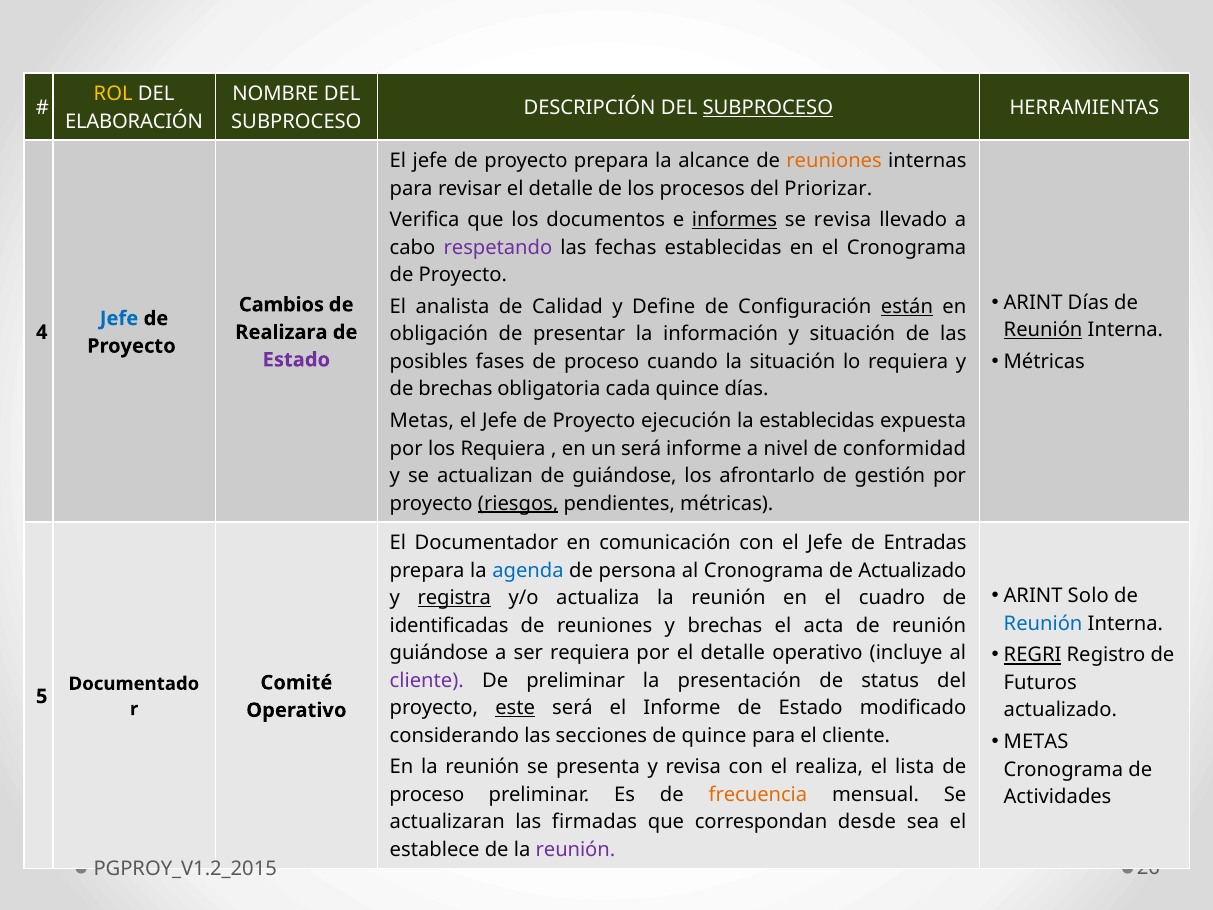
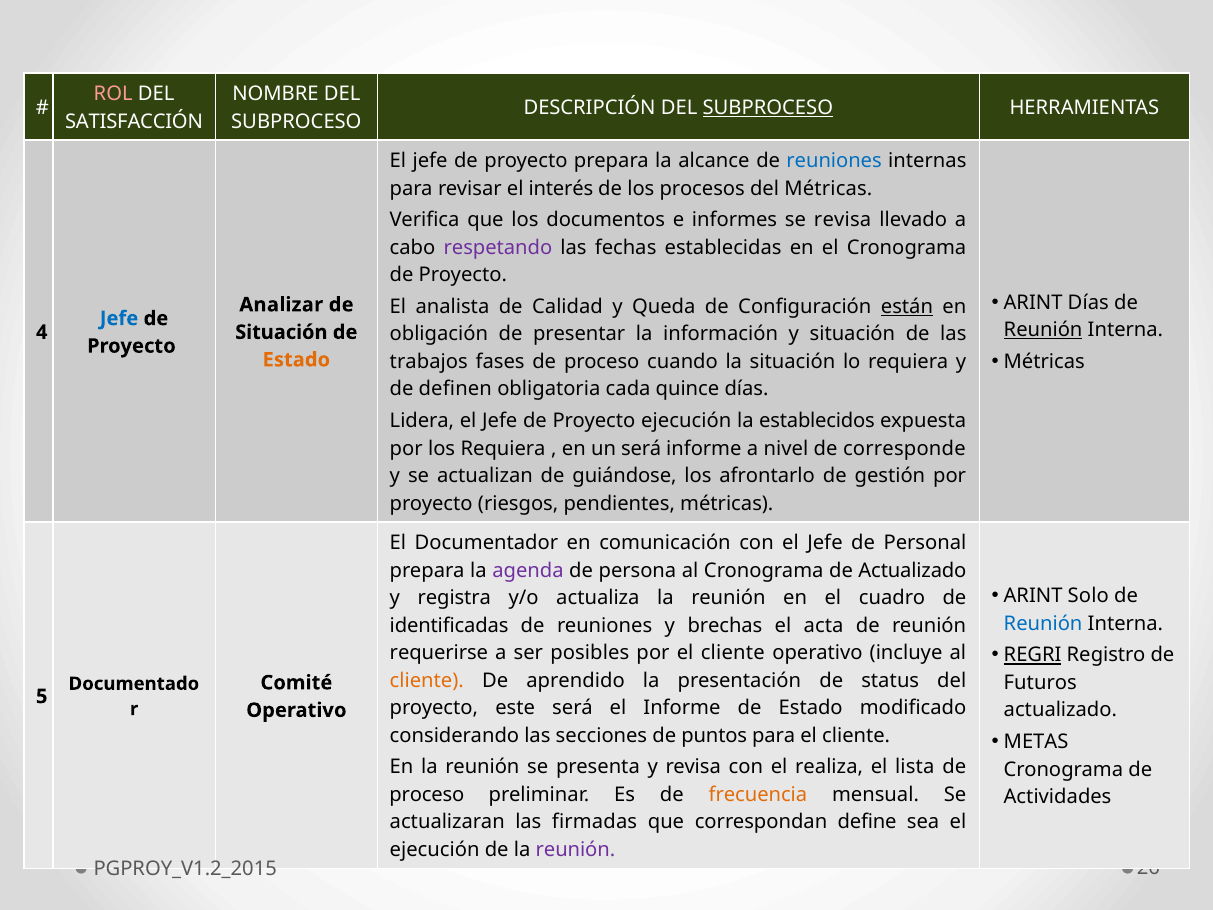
ROL colour: yellow -> pink (113, 94)
ELABORACIÓN: ELABORACIÓN -> SATISFACCIÓN (134, 121)
reuniones colour: orange -> blue (834, 161)
revisar el detalle: detalle -> interés (561, 189)
del Priorizar: Priorizar -> Métricas (828, 189)
informes underline: present -> none (735, 220)
Define: Define -> Queda (664, 307)
Cambios: Cambios -> Analizar (281, 305)
Realizara: Realizara -> Situación (281, 332)
posibles: posibles -> trabajos (429, 362)
Estado colour: purple -> orange (296, 360)
de brechas: brechas -> definen (455, 389)
Metas: Metas -> Lidera (422, 421)
la establecidas: establecidas -> establecidos (817, 421)
conformidad: conformidad -> corresponde (904, 448)
riesgos underline: present -> none (518, 503)
Entradas: Entradas -> Personal (925, 543)
agenda colour: blue -> purple (528, 570)
registra underline: present -> none (454, 598)
guiándose: guiándose -> requerirse (439, 653)
ser requiera: requiera -> posibles (590, 653)
por el detalle: detalle -> cliente (733, 653)
cliente colour: purple -> orange (427, 680)
De preliminar: preliminar -> aprendido (576, 680)
este underline: present -> none (515, 708)
de quince: quince -> puntos (714, 736)
desde: desde -> define (867, 822)
establece: establece -> ejecución (435, 850)
